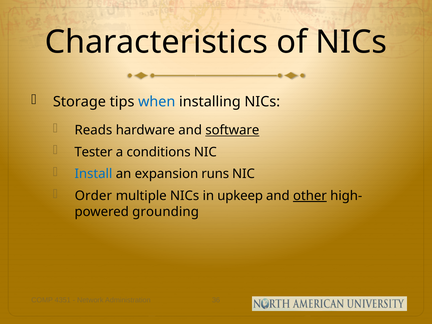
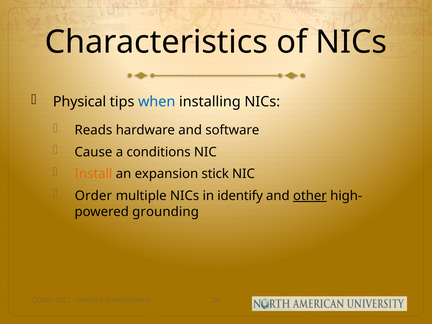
Storage: Storage -> Physical (80, 102)
software underline: present -> none (232, 130)
Tester: Tester -> Cause (93, 152)
Install colour: blue -> orange (93, 174)
runs: runs -> stick (215, 174)
upkeep: upkeep -> identify (240, 196)
